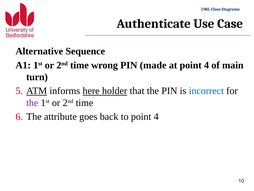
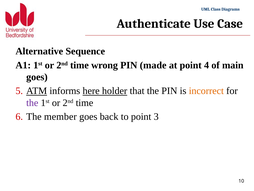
turn: turn -> goes (37, 77)
incorrect colour: blue -> orange (206, 91)
attribute: attribute -> member (60, 116)
to point 4: 4 -> 3 (156, 116)
